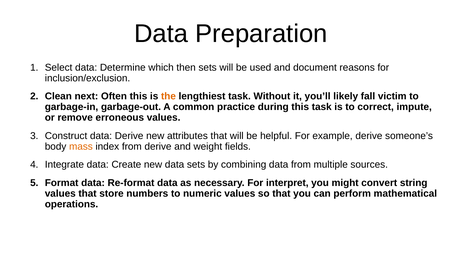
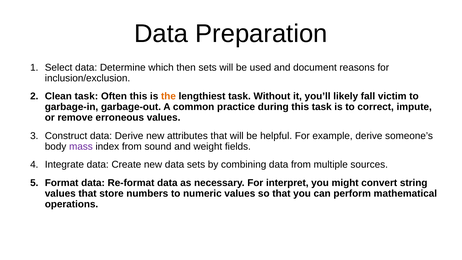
Clean next: next -> task (86, 96)
mass colour: orange -> purple (81, 146)
from derive: derive -> sound (158, 146)
